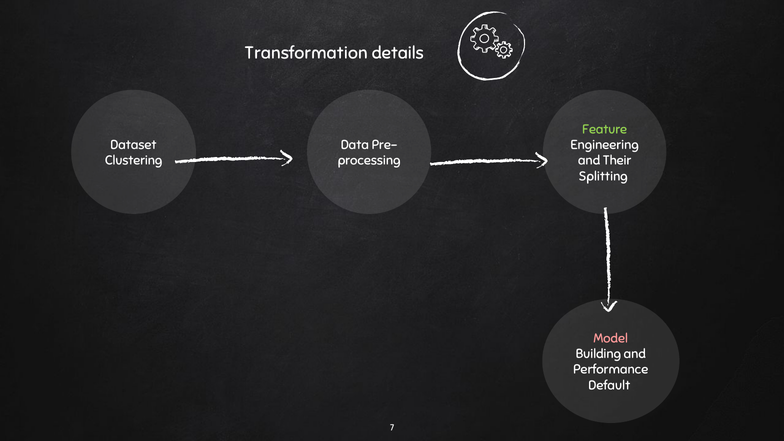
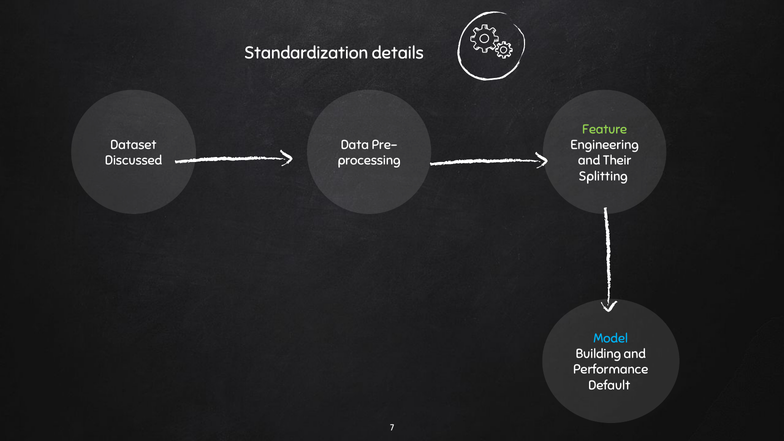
Transformation: Transformation -> Standardization (306, 53)
Clustering: Clustering -> Discussed (134, 161)
Model colour: pink -> light blue (611, 338)
